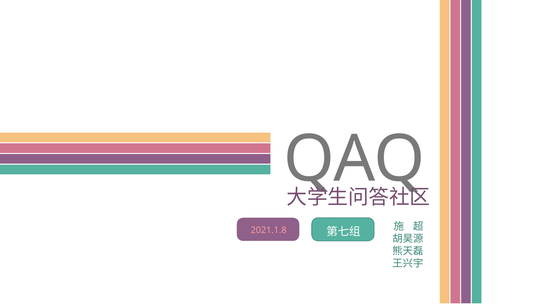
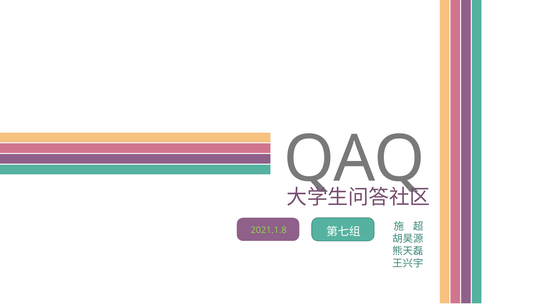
2021.1.8 colour: pink -> light green (269, 230)
